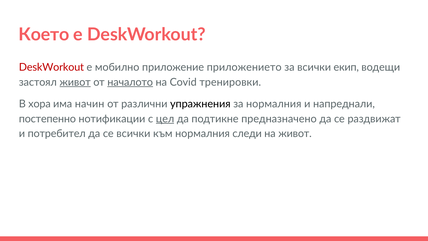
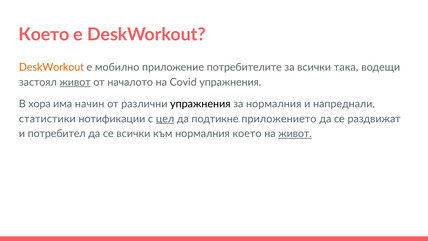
DeskWorkout colour: red -> orange (51, 67)
приложението: приложението -> потребителите (244, 67)
екип: екип -> така (346, 67)
началото underline: present -> none (130, 82)
Covid тренировки: тренировки -> упражнения (230, 82)
постепенно: постепенно -> статистики (47, 119)
предназначено: предназначено -> приложението (279, 119)
нормалния следи: следи -> което (247, 133)
живот underline: none -> present (295, 133)
